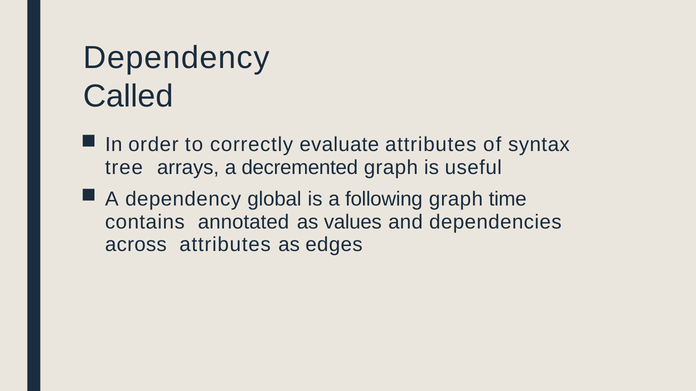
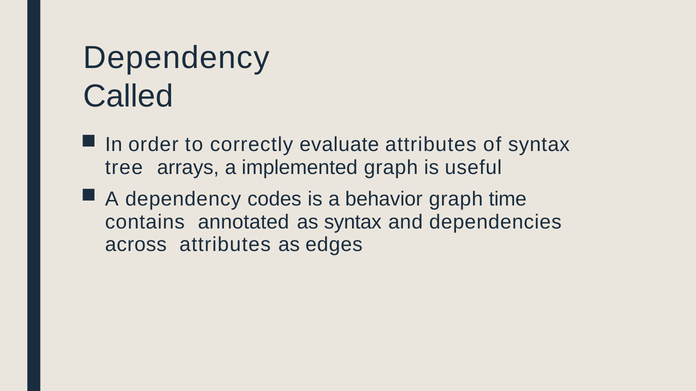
decremented: decremented -> implemented (300, 168)
global: global -> codes (274, 199)
following: following -> behavior (384, 199)
as values: values -> syntax (353, 222)
